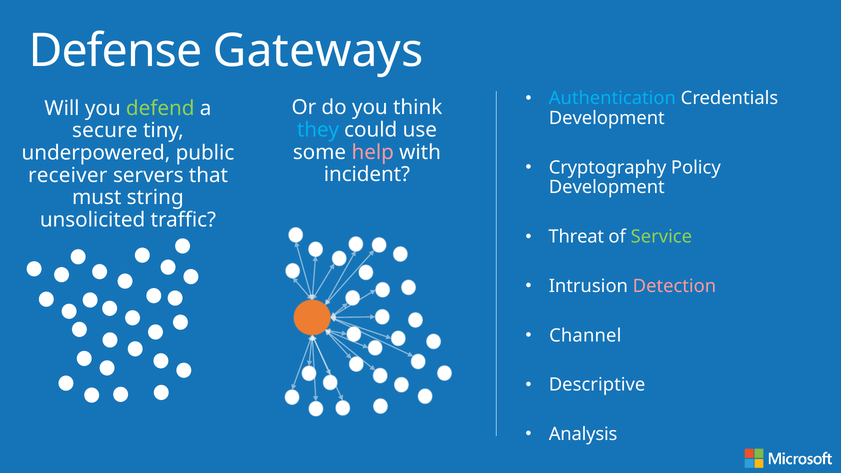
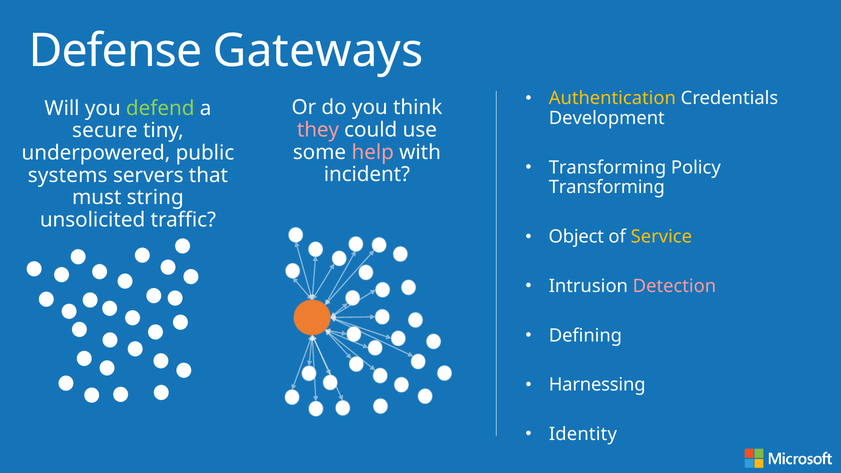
Authentication colour: light blue -> yellow (612, 98)
they colour: light blue -> pink (318, 130)
Cryptography: Cryptography -> Transforming (607, 168)
receiver: receiver -> systems (68, 175)
Development: Development -> Transforming (607, 187)
Threat: Threat -> Object (576, 237)
Service colour: light green -> yellow (661, 237)
Channel: Channel -> Defining (585, 335)
Descriptive: Descriptive -> Harnessing (597, 385)
Analysis: Analysis -> Identity (583, 434)
